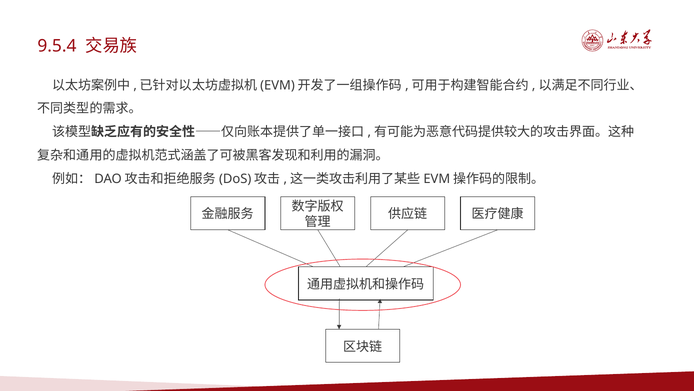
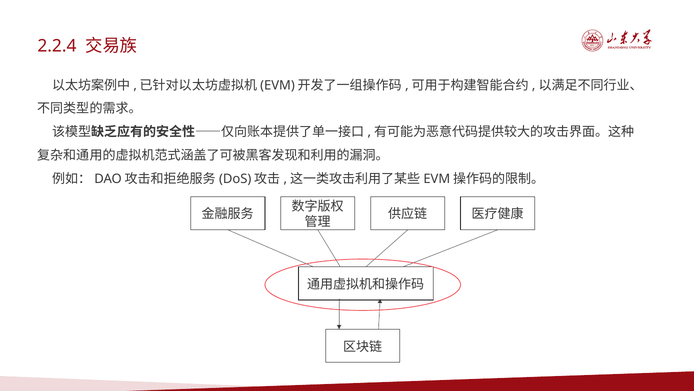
9.5.4: 9.5.4 -> 2.2.4 (57, 46)
